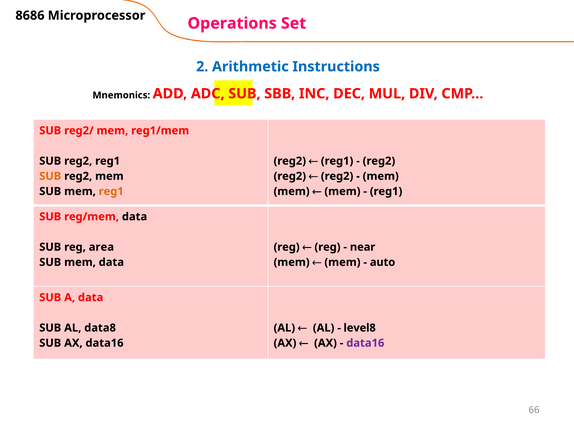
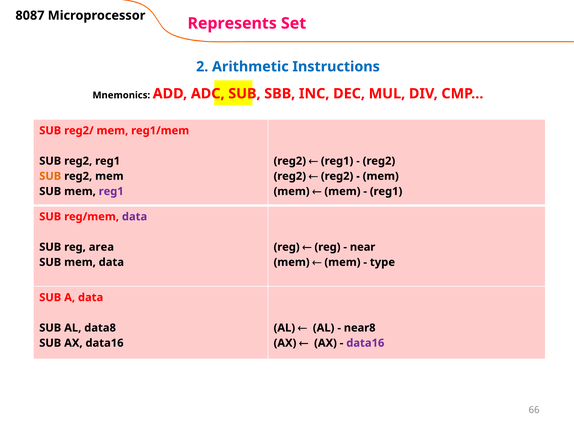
8686: 8686 -> 8087 (30, 15)
Operations: Operations -> Represents (232, 23)
reg1 colour: orange -> purple (111, 192)
data colour: black -> purple (135, 217)
auto: auto -> type (382, 263)
level8: level8 -> near8 (360, 328)
